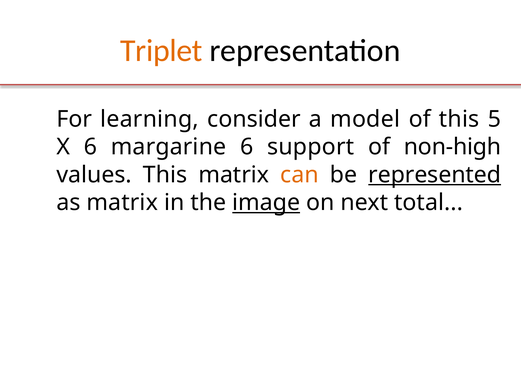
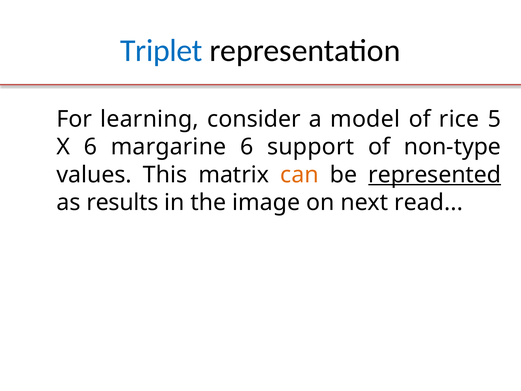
Triplet colour: orange -> blue (161, 51)
of this: this -> rice (459, 119)
non-high: non-high -> non-type (452, 147)
as matrix: matrix -> results (122, 203)
image underline: present -> none (266, 203)
total: total -> read (428, 203)
